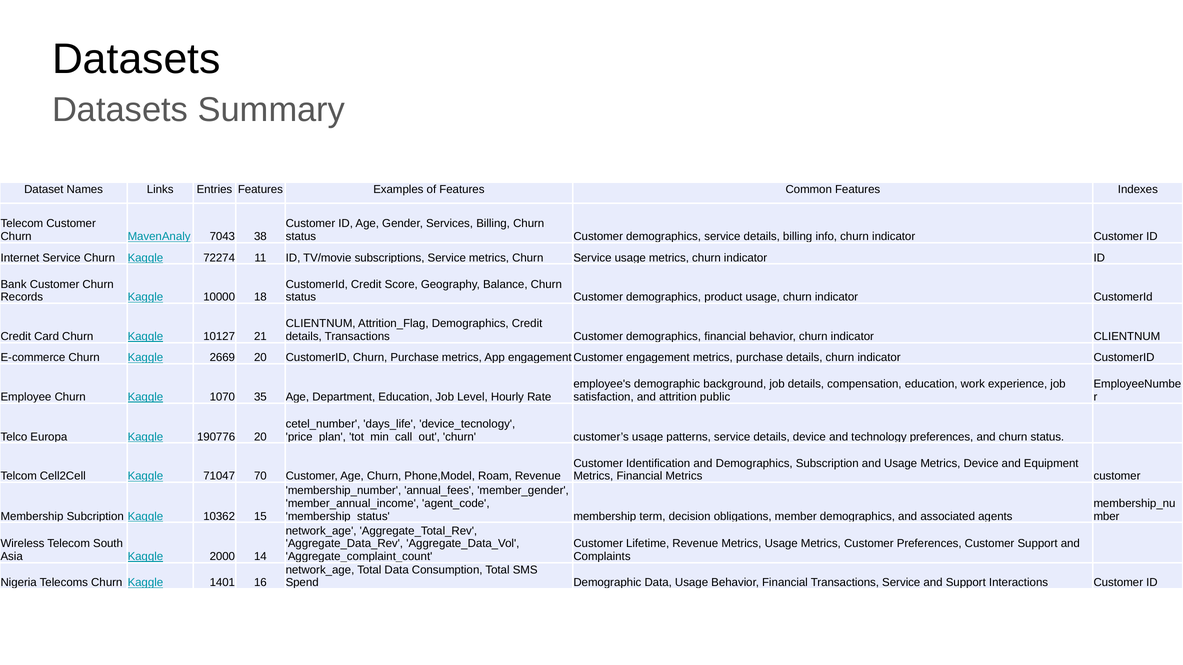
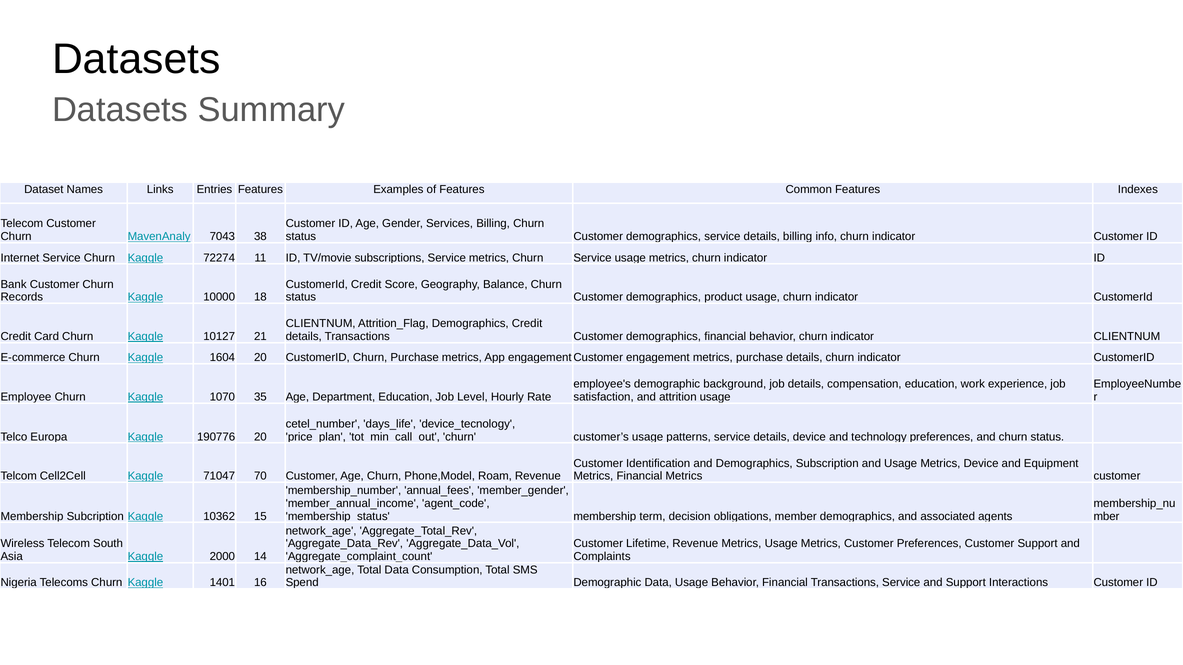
2669: 2669 -> 1604 (222, 358)
attrition public: public -> usage (715, 397)
